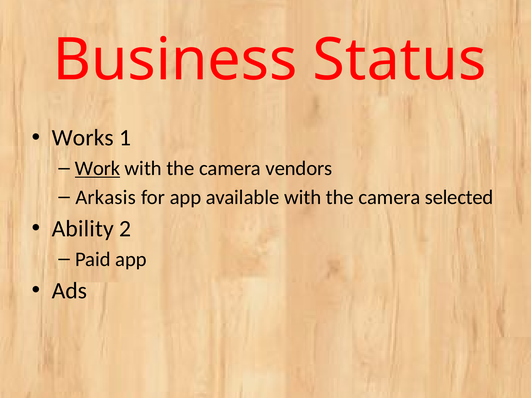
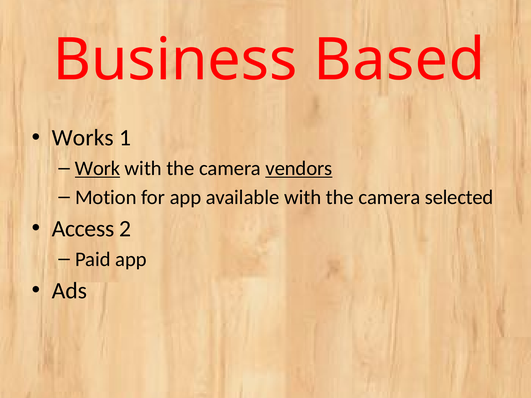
Status: Status -> Based (399, 60)
vendors underline: none -> present (299, 168)
Arkasis: Arkasis -> Motion (106, 197)
Ability: Ability -> Access (83, 229)
